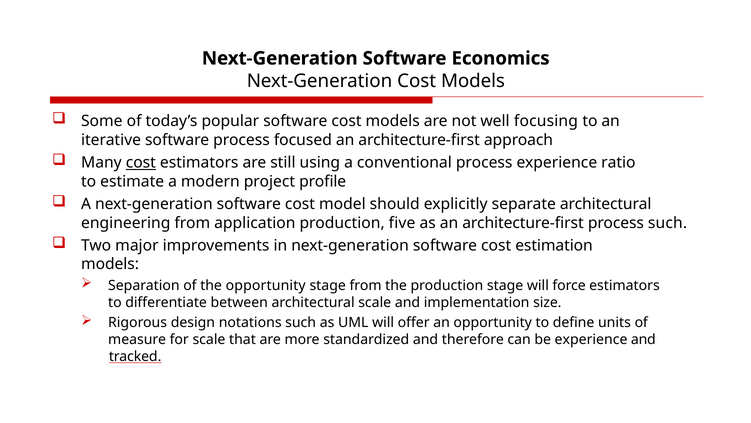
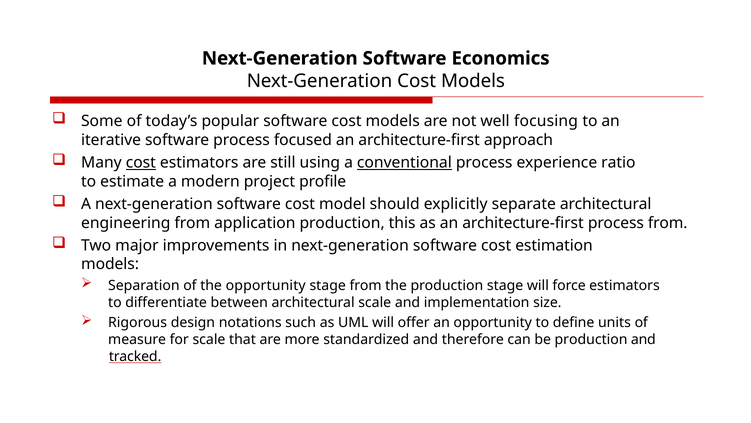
conventional underline: none -> present (404, 162)
five: five -> this (402, 223)
process such: such -> from (668, 223)
be experience: experience -> production (591, 339)
